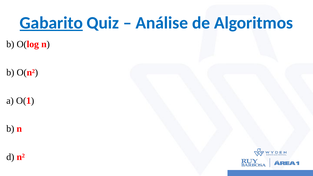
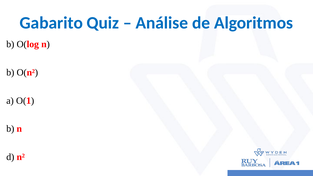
Gabarito underline: present -> none (51, 23)
